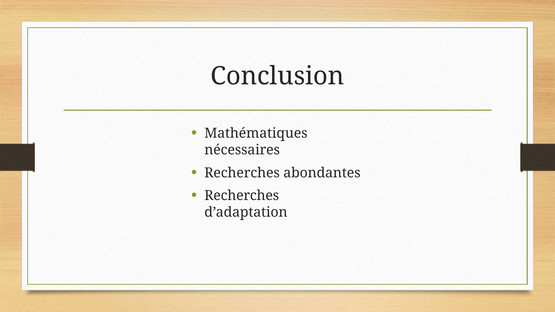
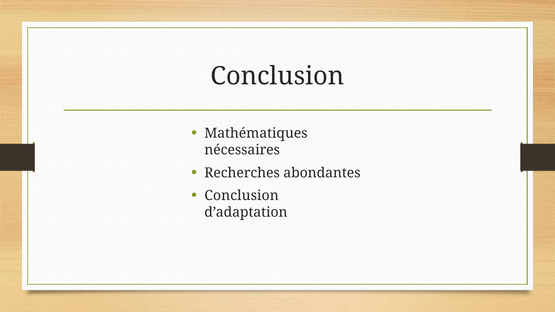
Recherches: Recherches -> Conclusion (242, 196)
